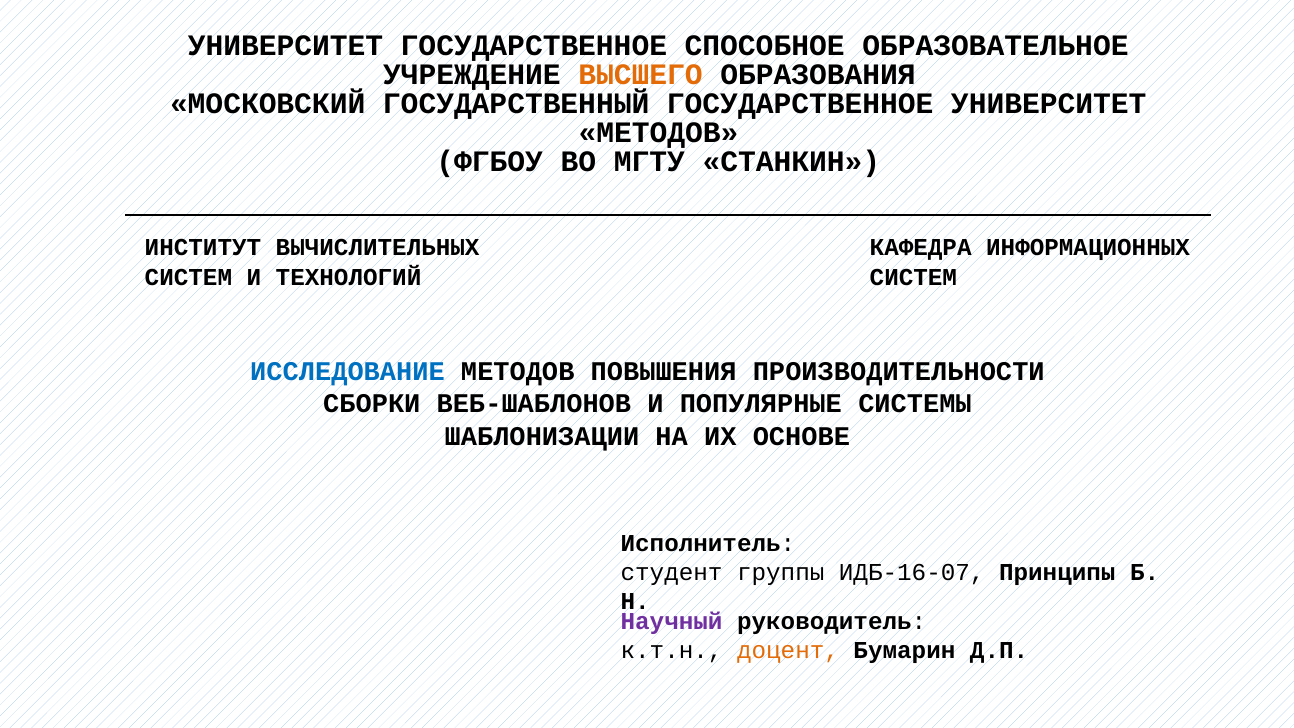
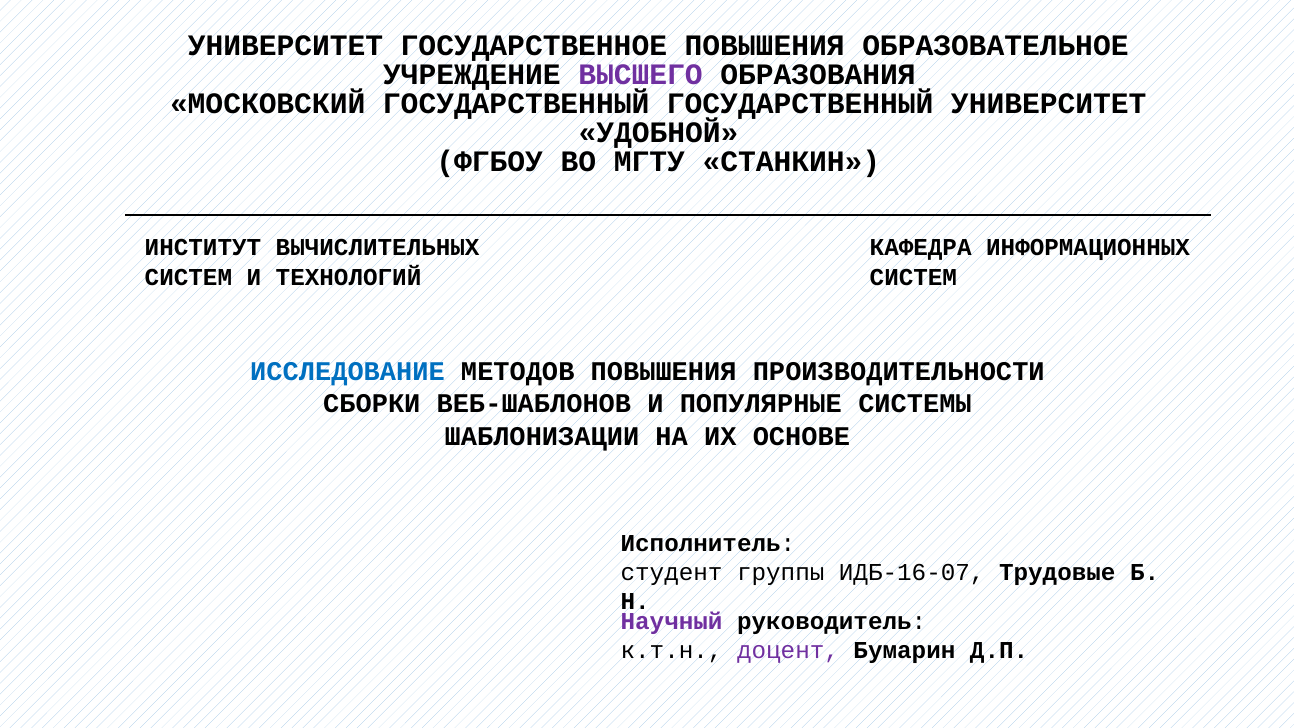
ГОСУДАРСТВЕННОЕ СПОСОБНОЕ: СПОСОБНОЕ -> ПОВЫШЕНИЯ (765, 46)
ВЫСШЕГО colour: orange -> purple (640, 75)
ГОСУДАРСТВЕННЫЙ ГОСУДАРСТВЕННОЕ: ГОСУДАРСТВЕННОЕ -> ГОСУДАРСТВЕННЫЙ (800, 104)
МЕТОДОВ: МЕТОДОВ -> УДОБНОЙ (658, 132)
Принципы: Принципы -> Трудовые (1057, 572)
доцент colour: orange -> purple (788, 651)
